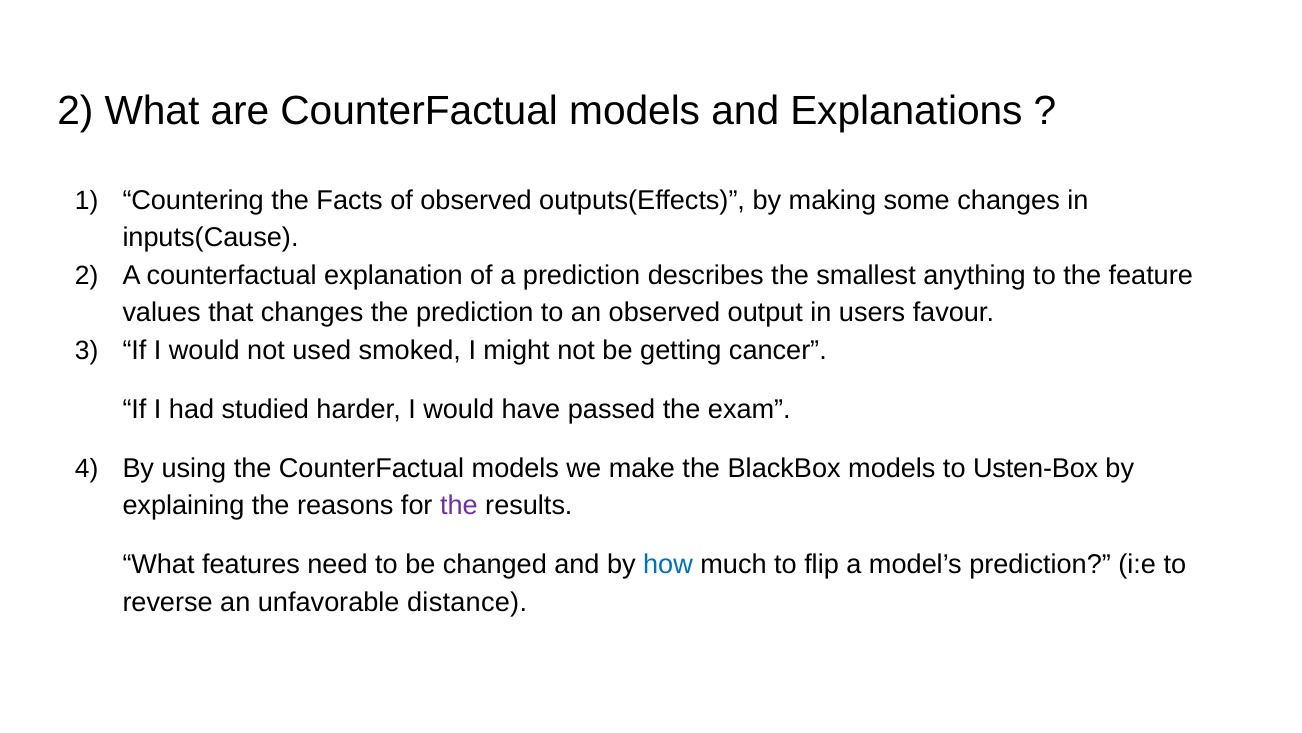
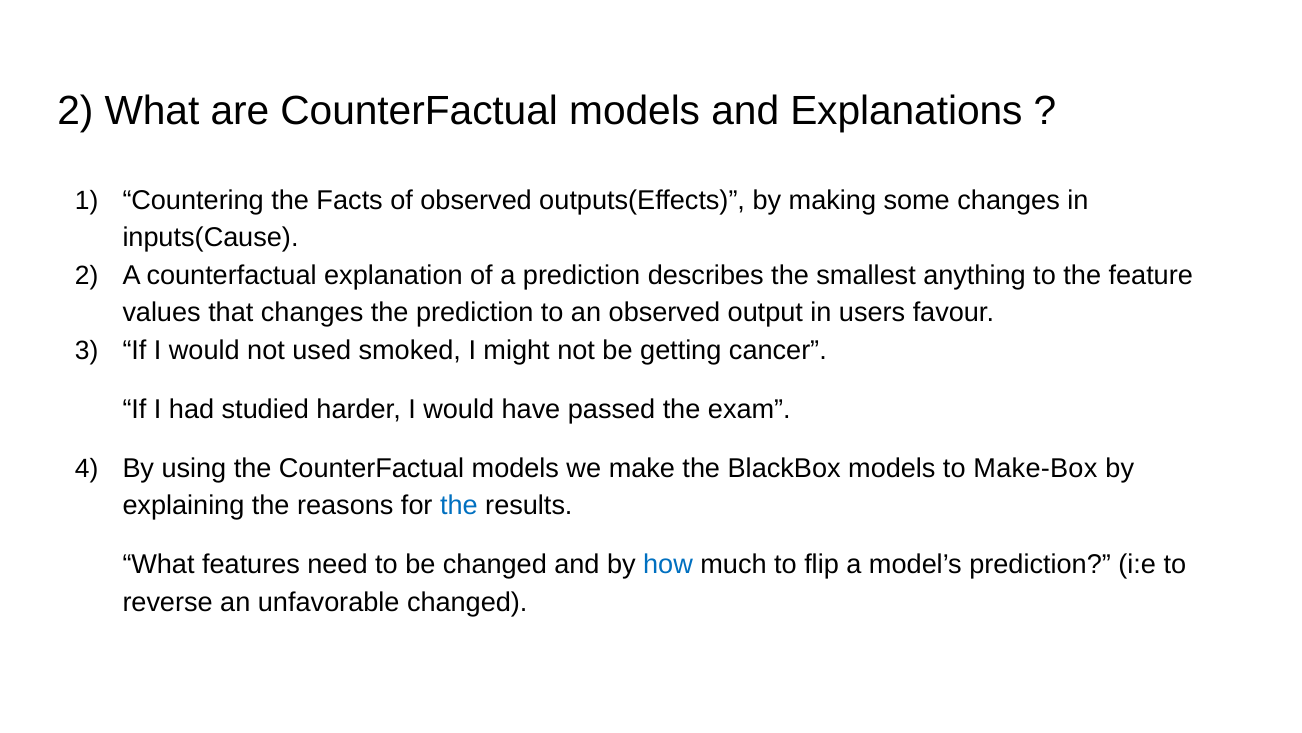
Usten-Box: Usten-Box -> Make-Box (1035, 468)
the colour: purple -> blue (459, 505)
unfavorable distance: distance -> changed (467, 602)
